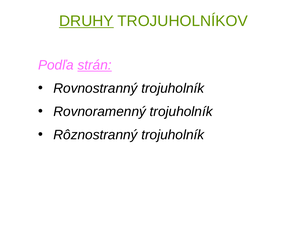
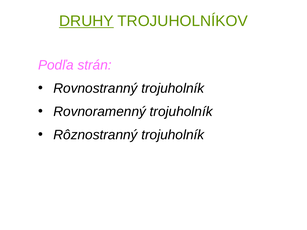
strán underline: present -> none (95, 65)
